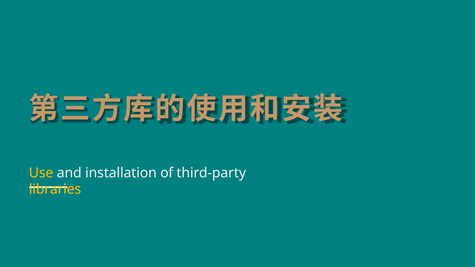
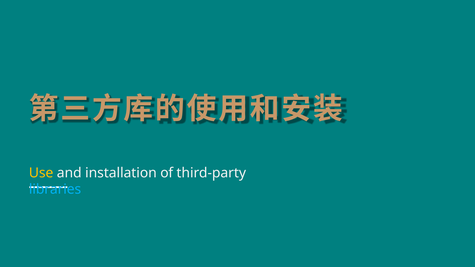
libraries colour: yellow -> light blue (55, 190)
